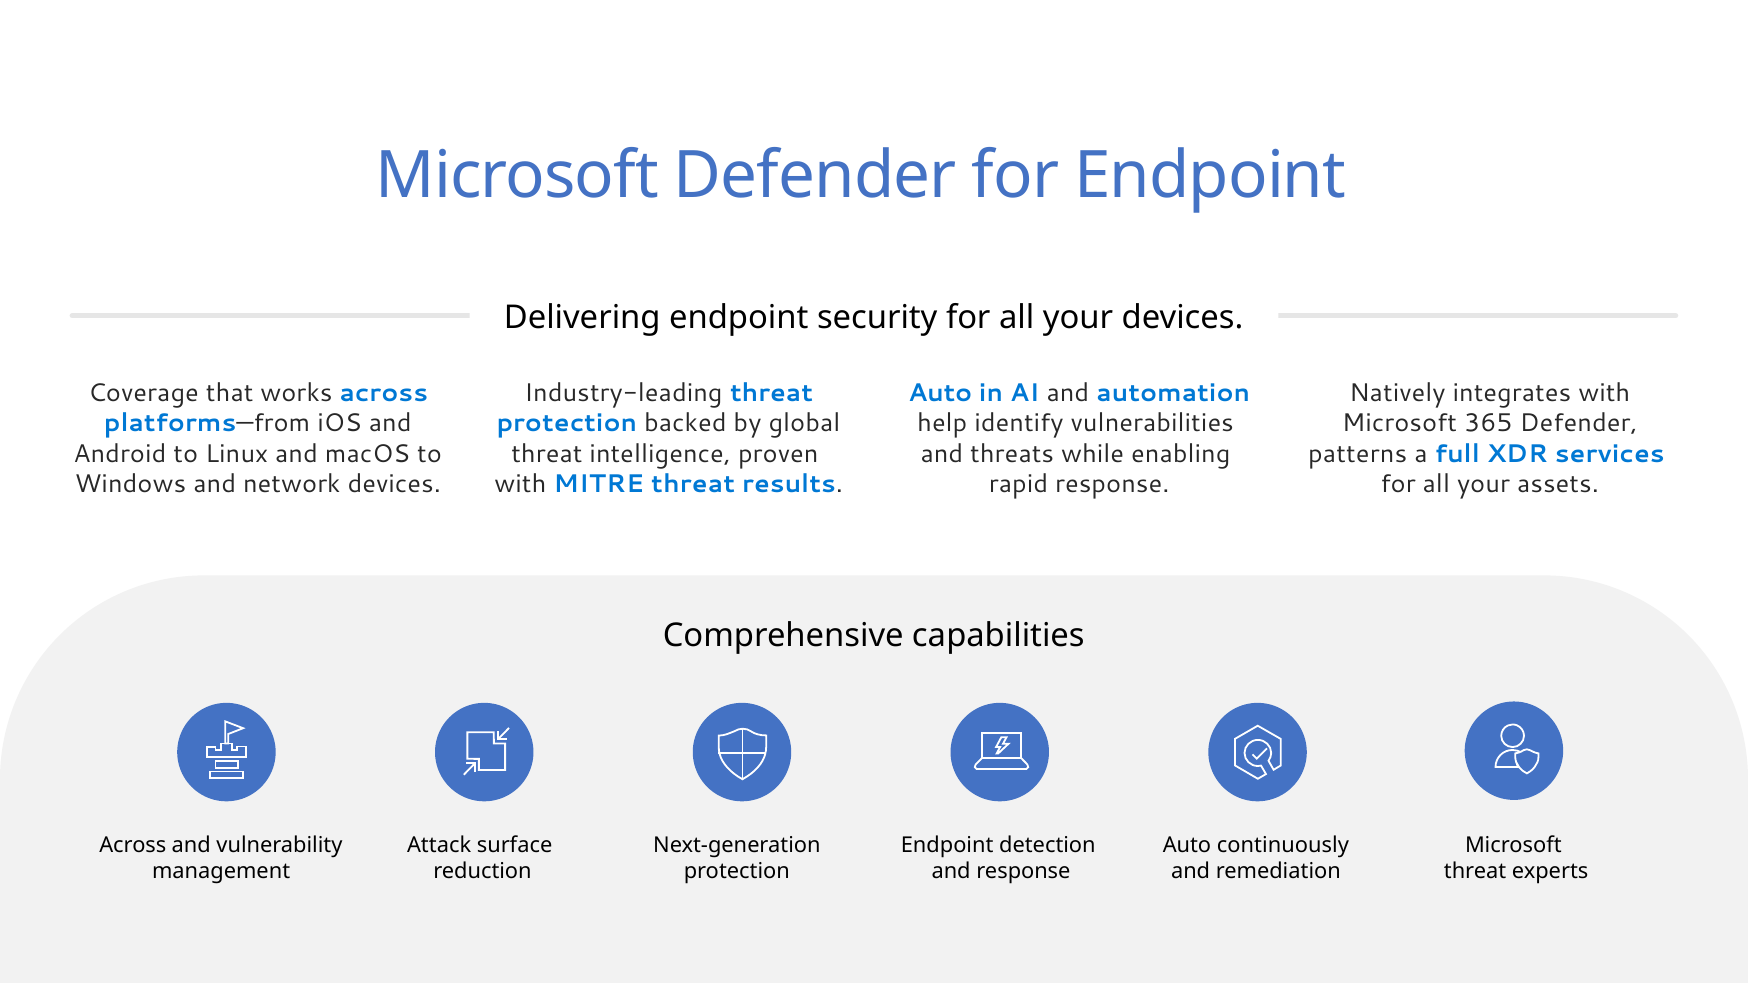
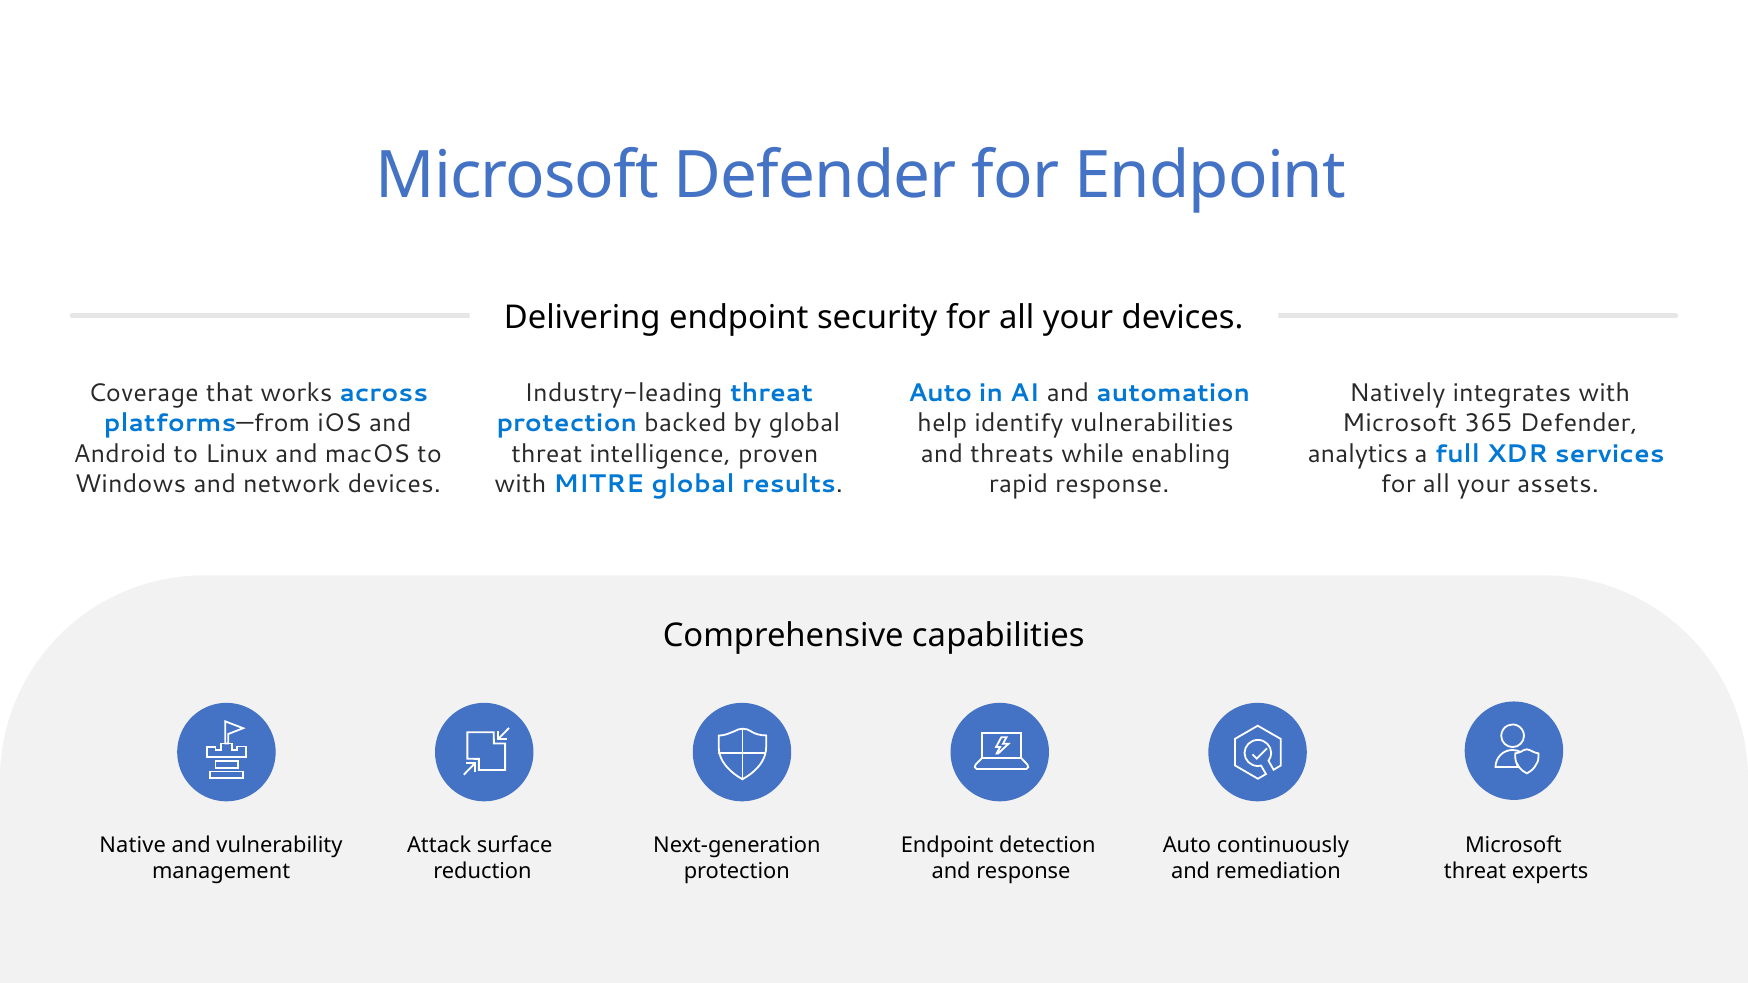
patterns: patterns -> analytics (1358, 454)
MITRE threat: threat -> global (693, 485)
Across: Across -> Native (133, 845)
